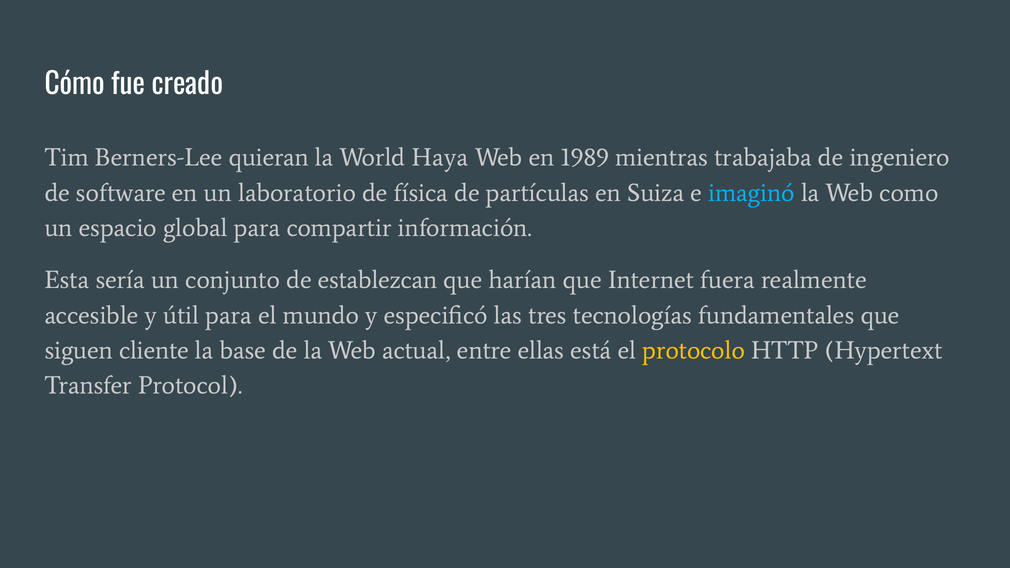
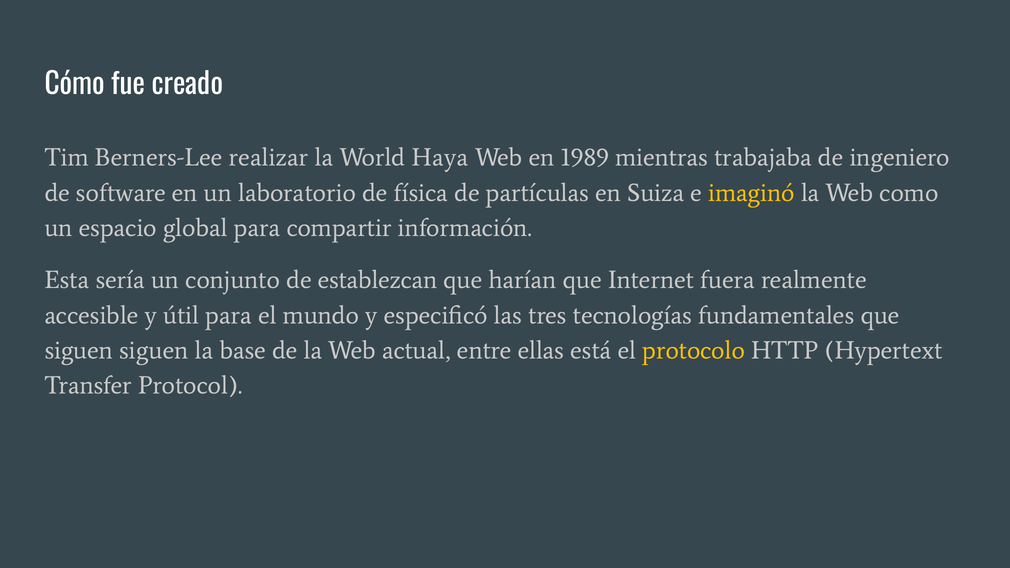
quieran: quieran -> realizar (269, 158)
imaginó colour: light blue -> yellow (752, 193)
siguen cliente: cliente -> siguen (154, 350)
